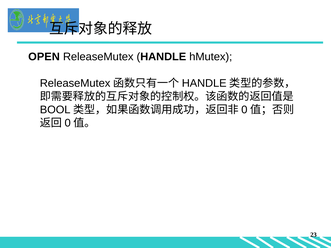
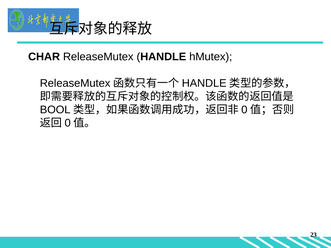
OPEN: OPEN -> CHAR (44, 57)
